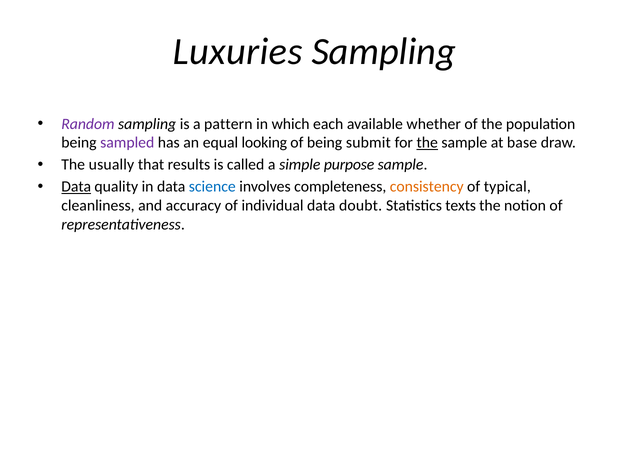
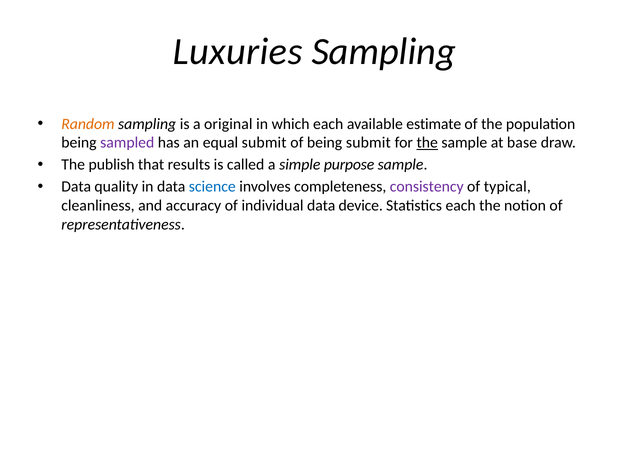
Random colour: purple -> orange (88, 124)
pattern: pattern -> original (228, 124)
whether: whether -> estimate (434, 124)
equal looking: looking -> submit (264, 143)
usually: usually -> publish (112, 165)
Data underline: present -> none (76, 187)
consistency colour: orange -> purple (427, 187)
doubt: doubt -> device (361, 206)
Statistics texts: texts -> each (461, 206)
